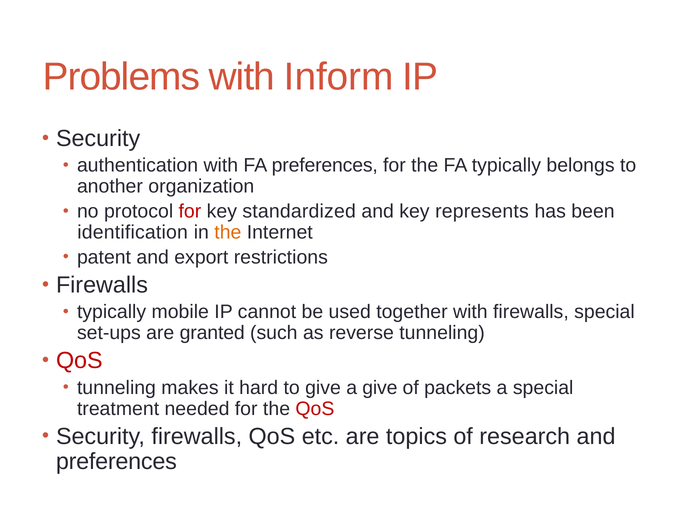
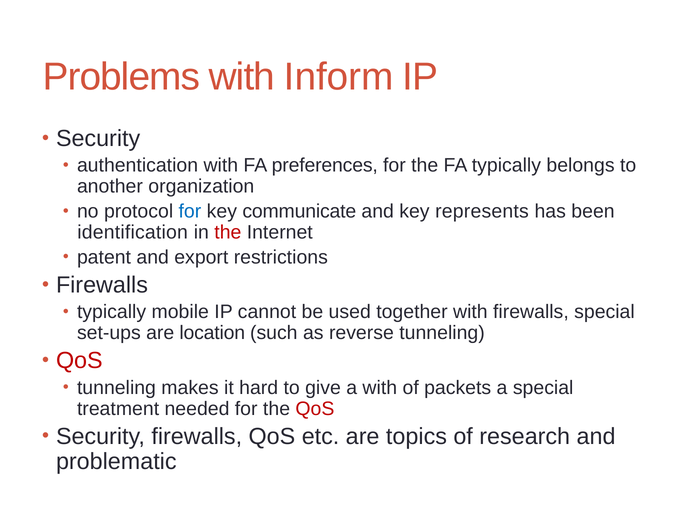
for colour: red -> blue (190, 211)
standardized: standardized -> communicate (299, 211)
the colour: orange -> red (228, 232)
granted: granted -> location (212, 333)
a give: give -> with (380, 388)
preferences: preferences -> problematic (116, 462)
